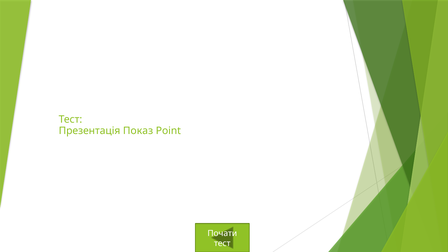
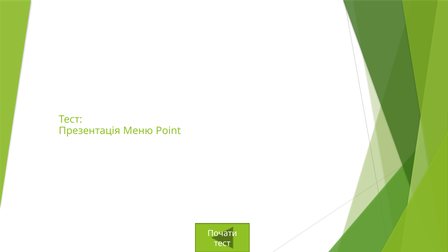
Показ: Показ -> Меню (138, 131)
